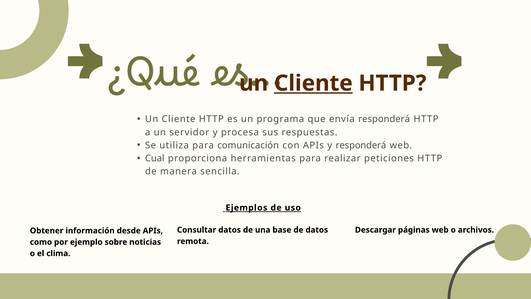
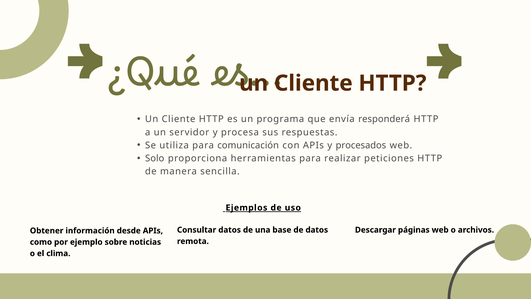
Cliente underline: present -> none (313, 83)
y responderá: responderá -> procesados (361, 145)
Cual: Cual -> Solo (155, 158)
